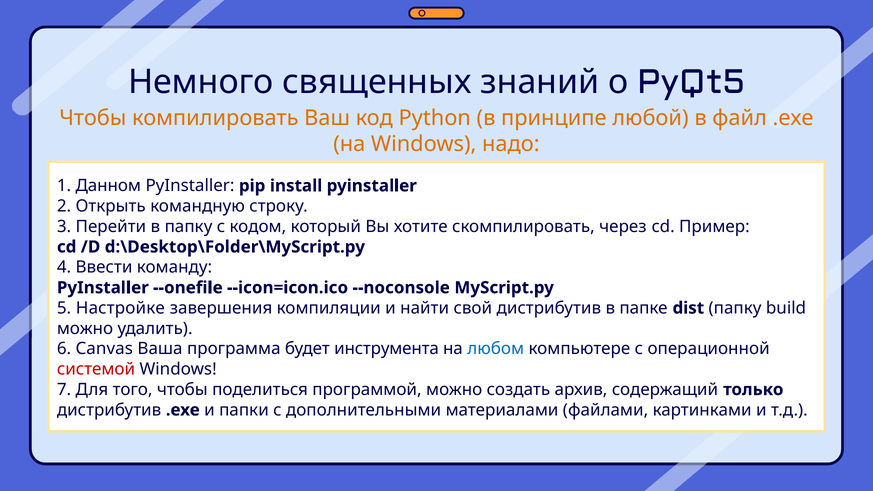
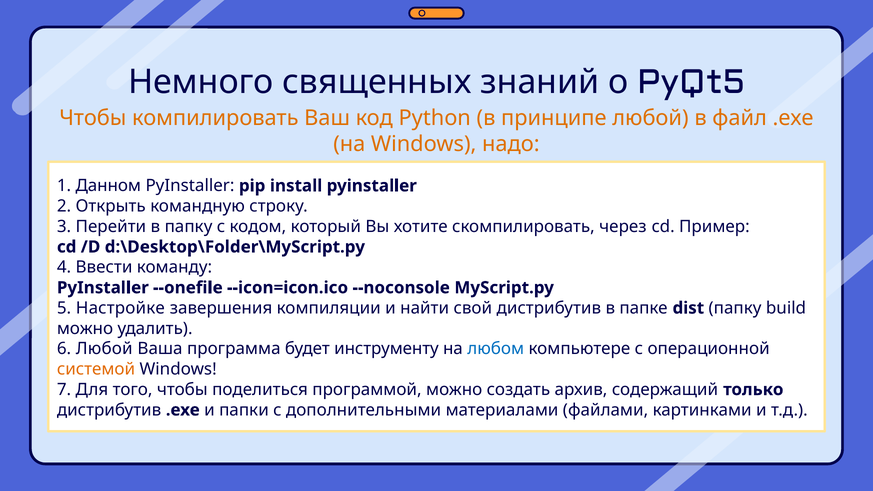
6 Canvas: Canvas -> Любой (104, 349)
инструмента: инструмента -> инструменту (386, 349)
системой colour: red -> orange (96, 369)
